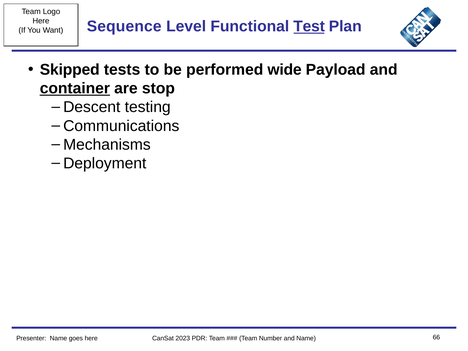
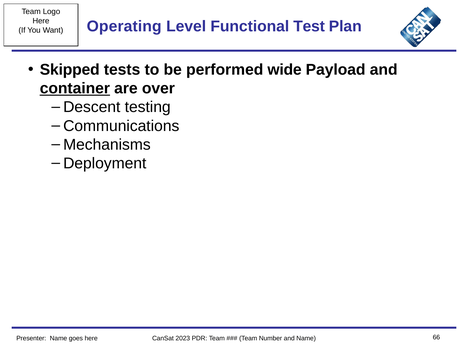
Sequence: Sequence -> Operating (124, 26)
Test underline: present -> none (309, 26)
stop: stop -> over (158, 88)
